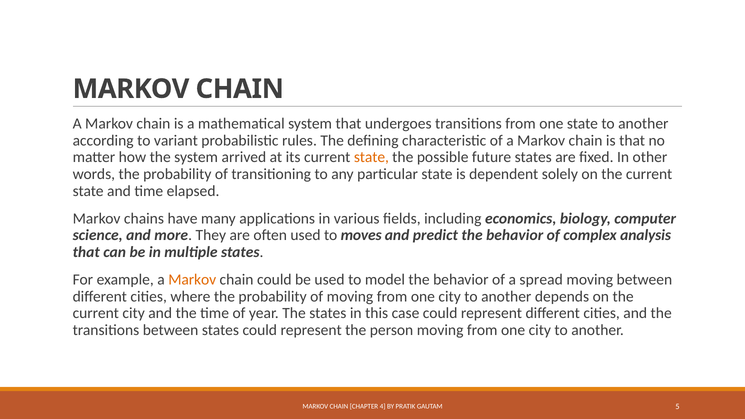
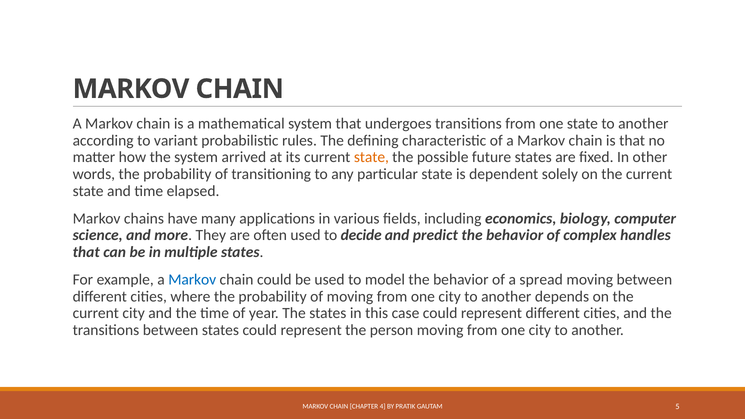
moves: moves -> decide (361, 235)
analysis: analysis -> handles (646, 235)
Markov colour: orange -> blue (192, 280)
